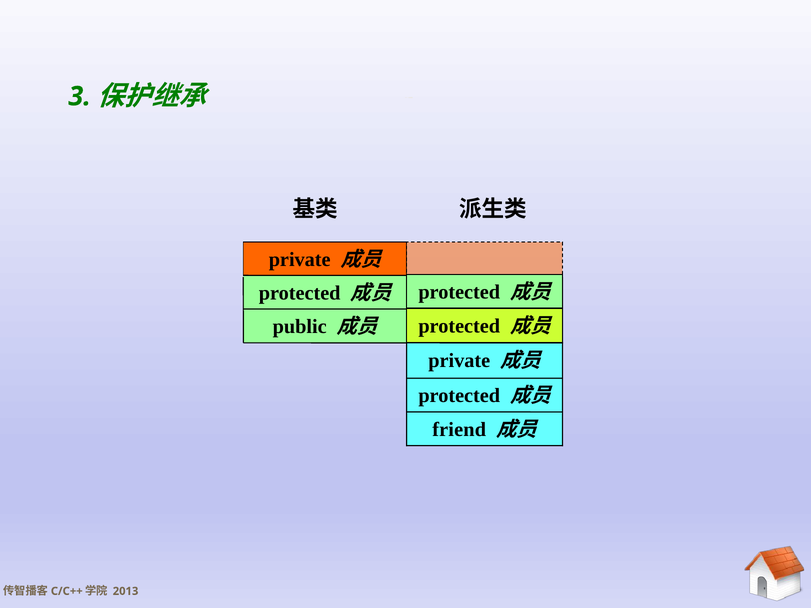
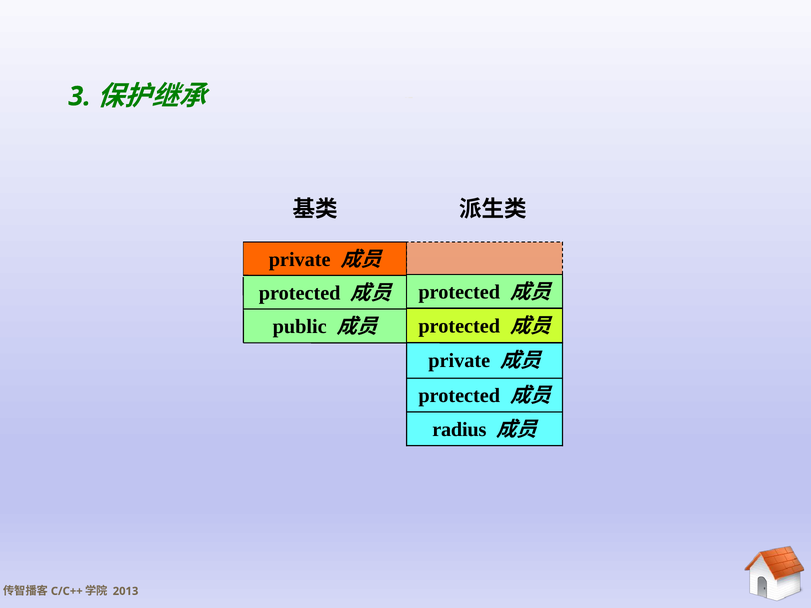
friend: friend -> radius (459, 430)
